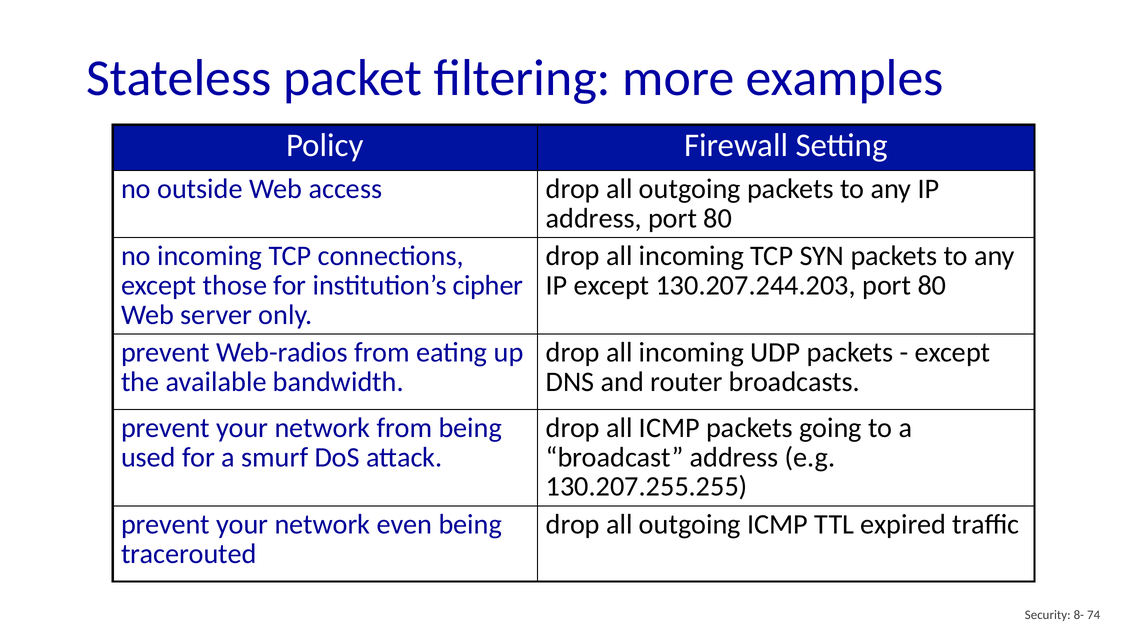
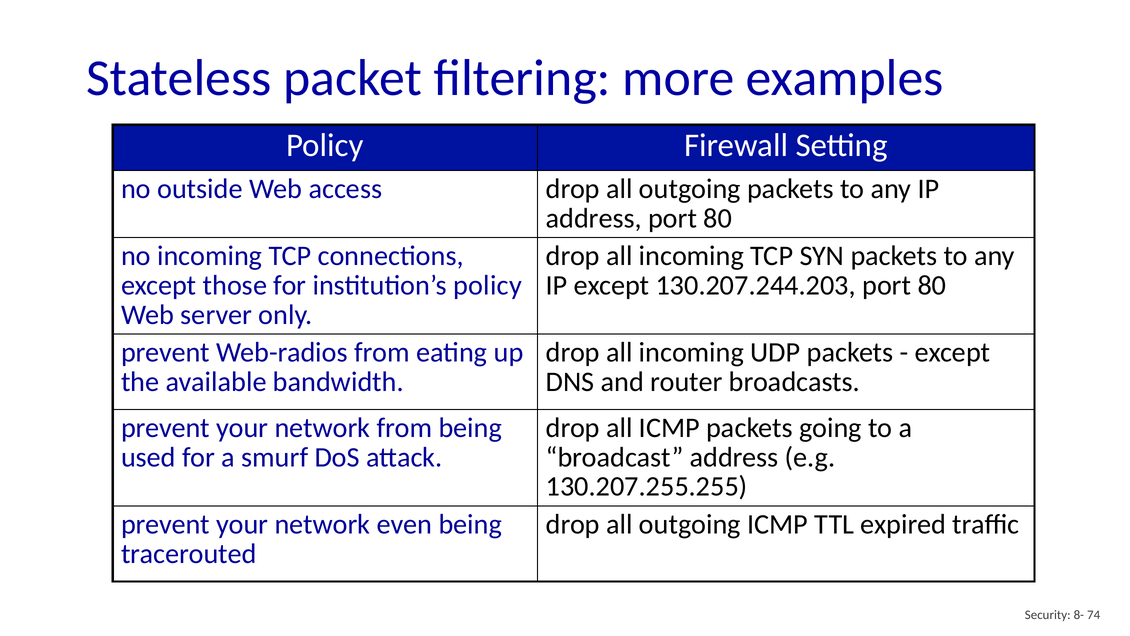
institution’s cipher: cipher -> policy (488, 285)
